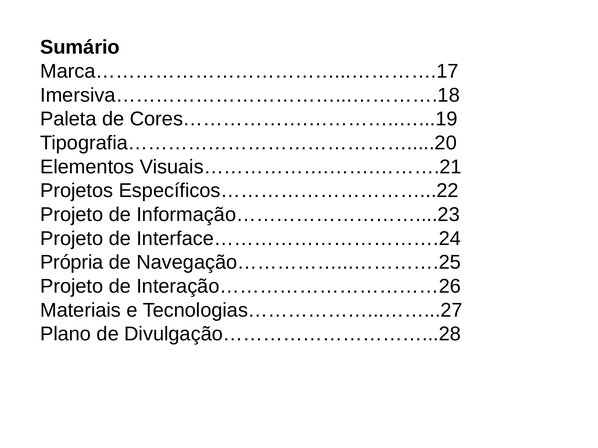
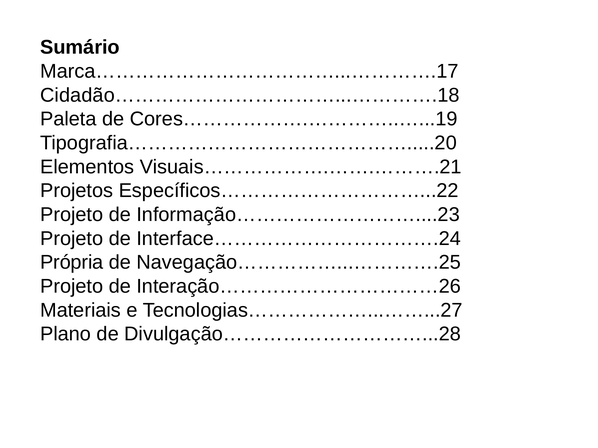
Imersiva……………………………...………….18: Imersiva……………………………...………….18 -> Cidadão……………………………...………….18 (250, 95)
